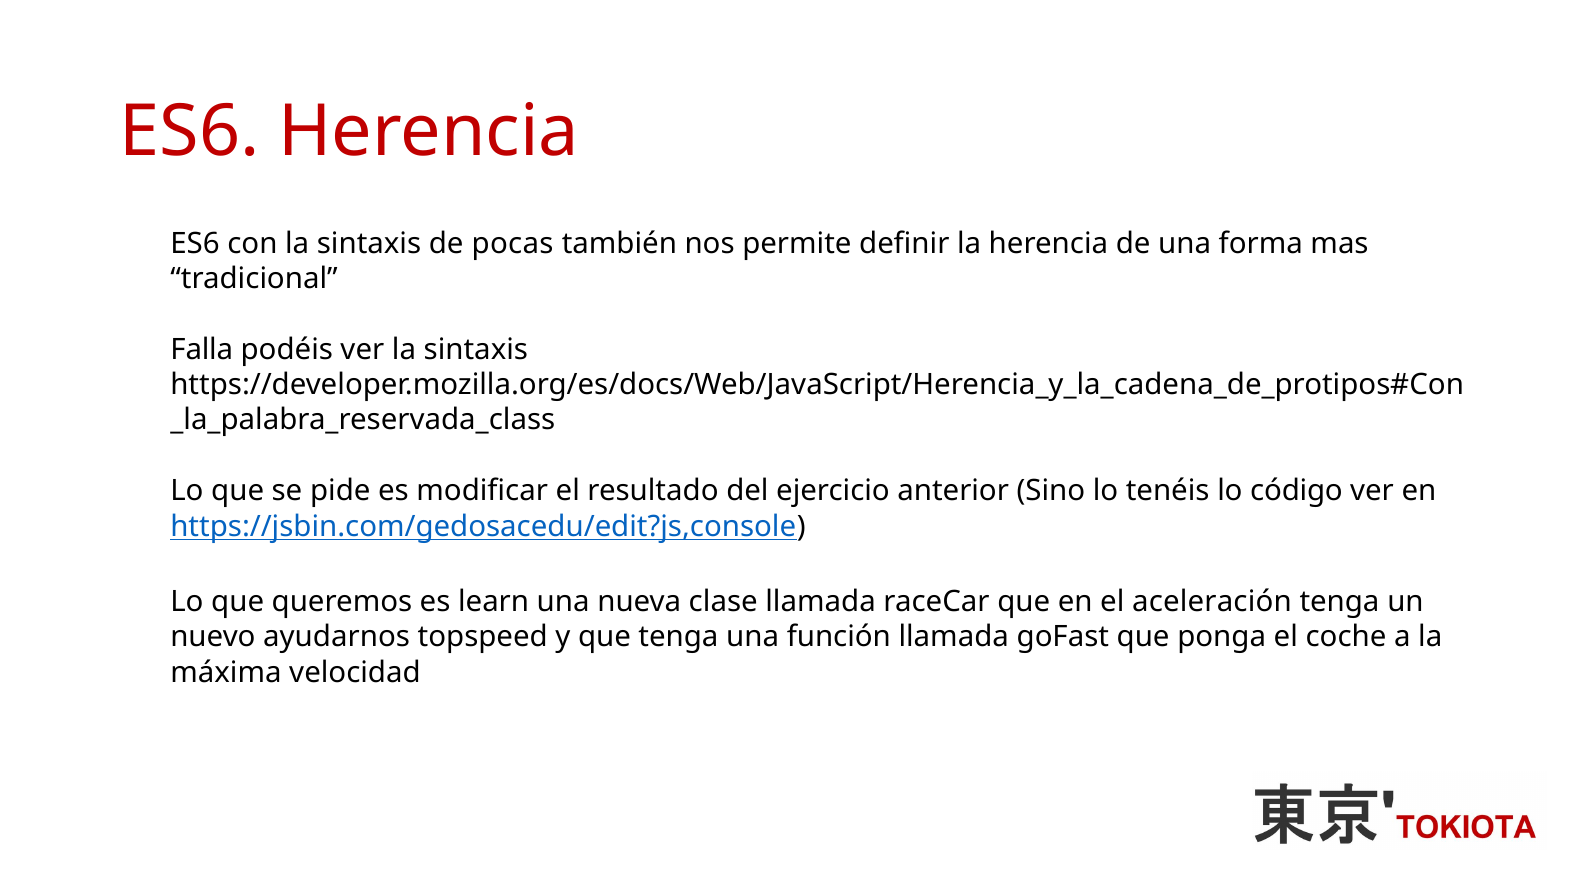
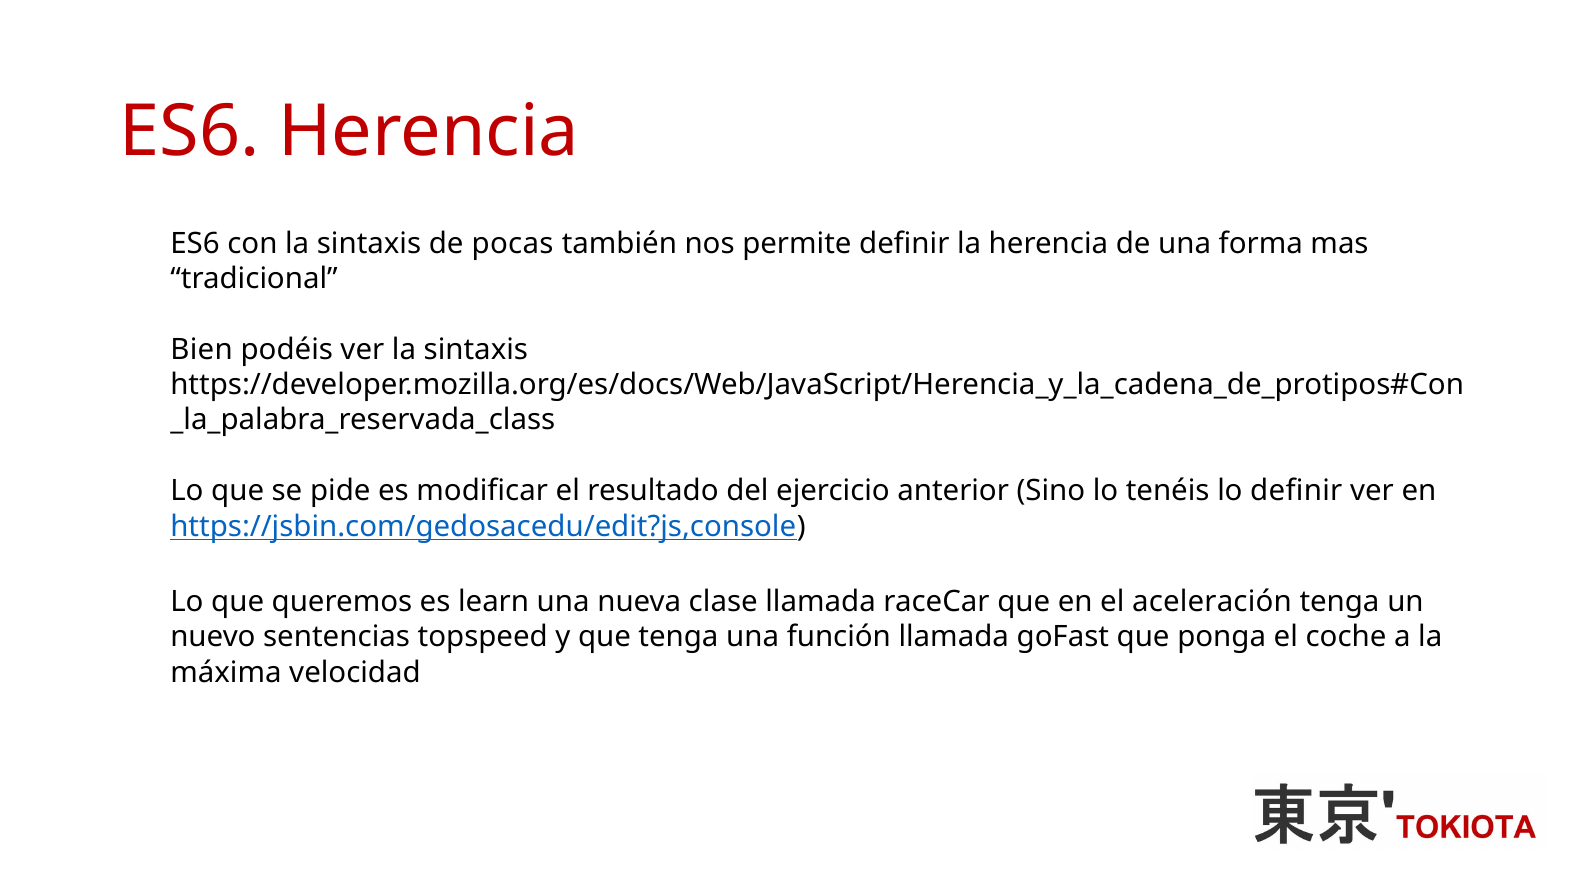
Falla: Falla -> Bien (202, 349)
lo código: código -> definir (1296, 491)
ayudarnos: ayudarnos -> sentencias (337, 637)
